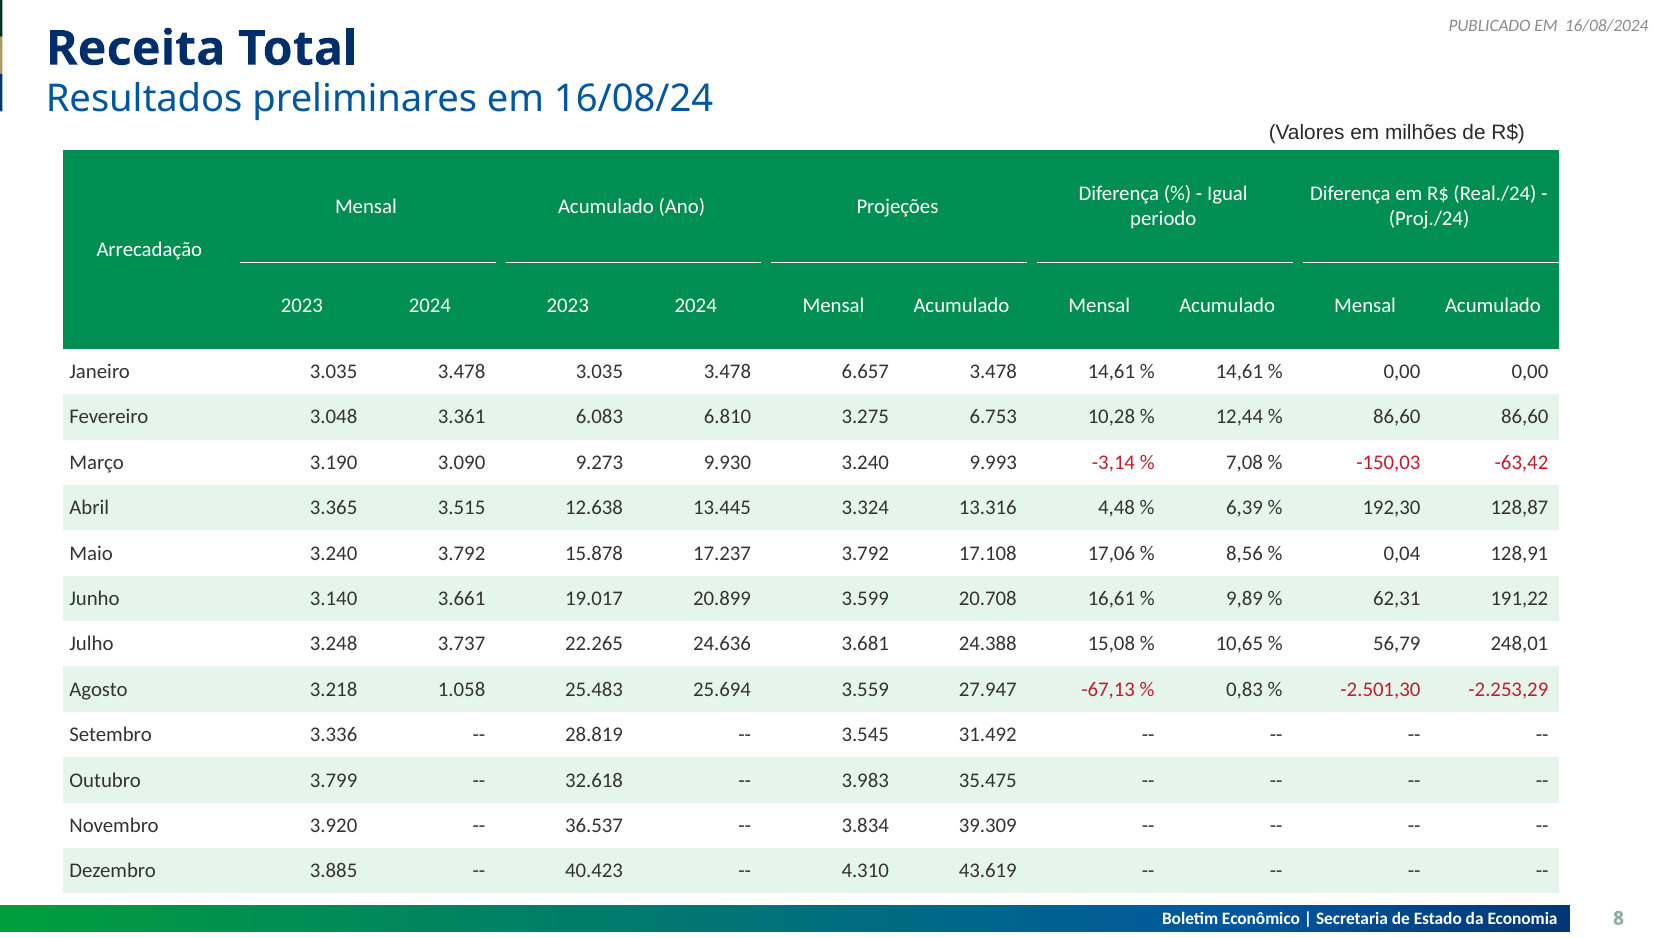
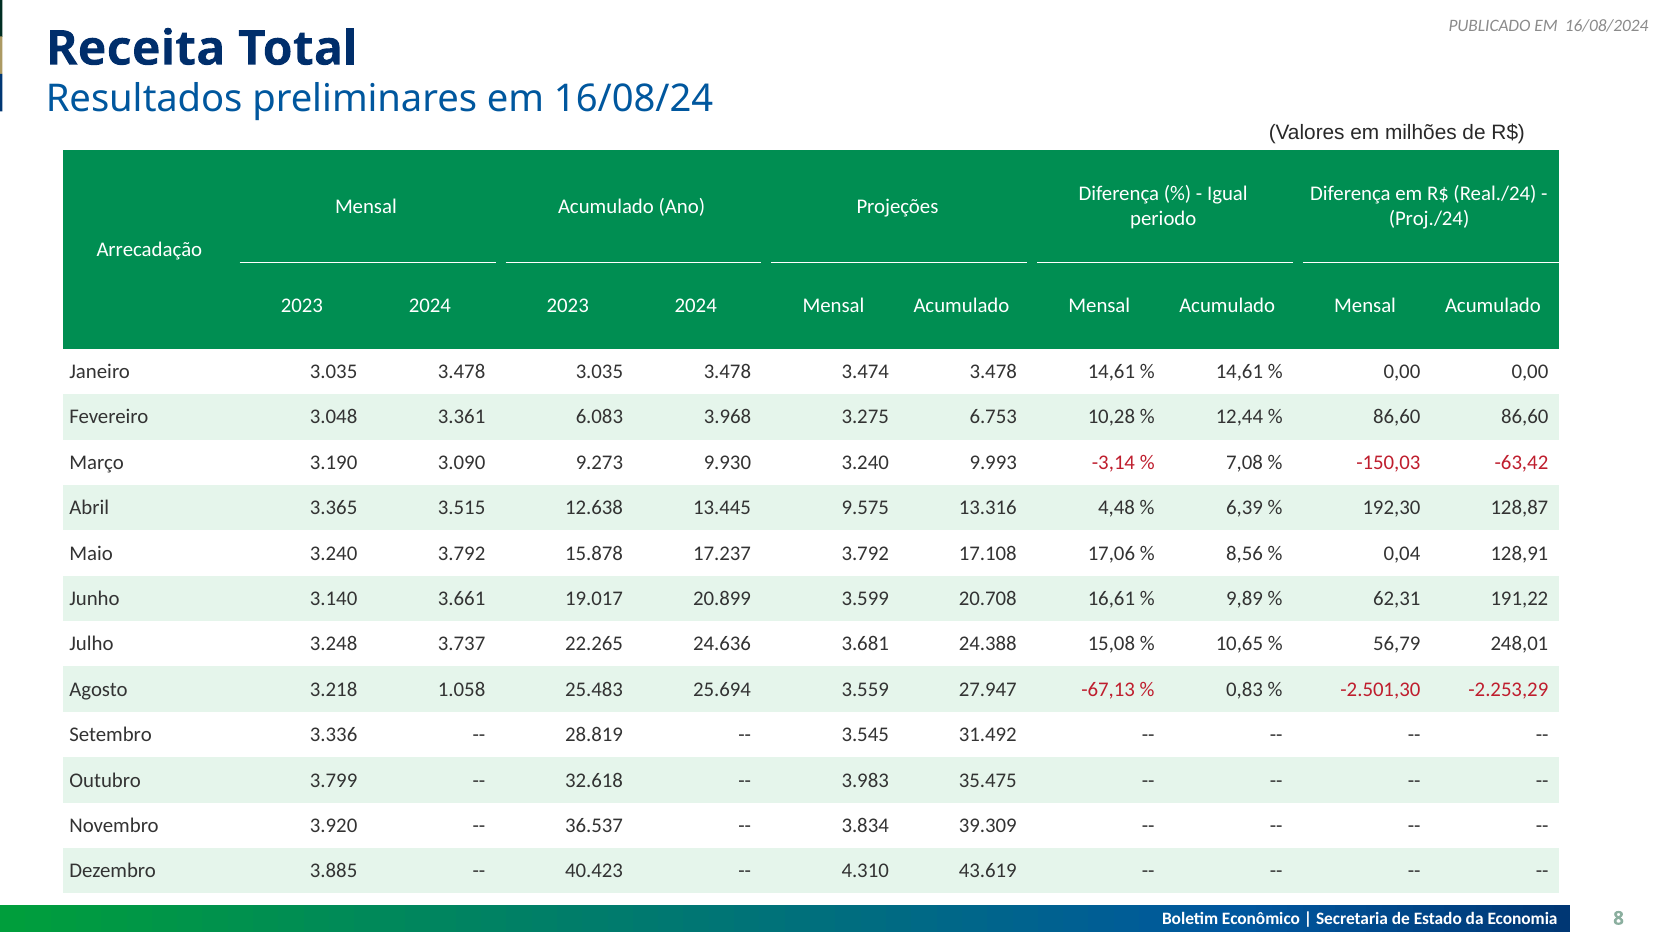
6.657: 6.657 -> 3.474 (865, 371)
6.810: 6.810 -> 3.968 (727, 417)
3.324: 3.324 -> 9.575 (865, 508)
